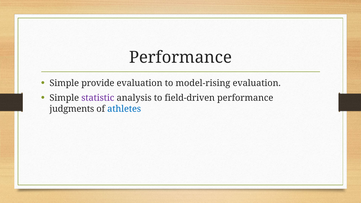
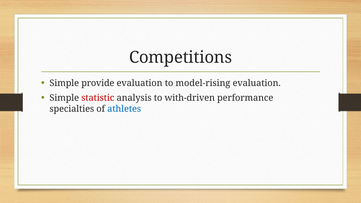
Performance: Performance -> Competitions (181, 58)
statistic colour: purple -> red (98, 98)
field-driven: field-driven -> with-driven (190, 98)
judgments: judgments -> specialties (72, 109)
